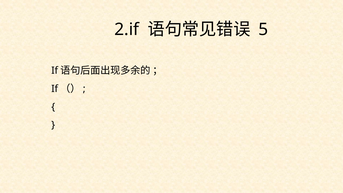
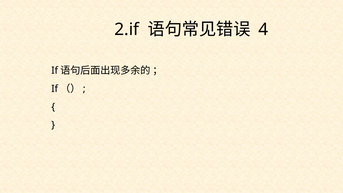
5: 5 -> 4 (263, 30)
